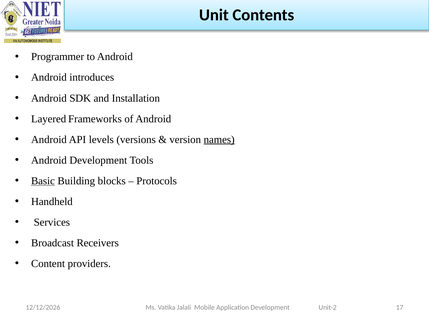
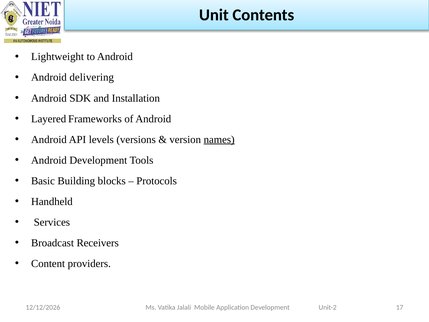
Programmer: Programmer -> Lightweight (58, 57)
introduces: introduces -> delivering (92, 77)
Basic underline: present -> none (43, 181)
